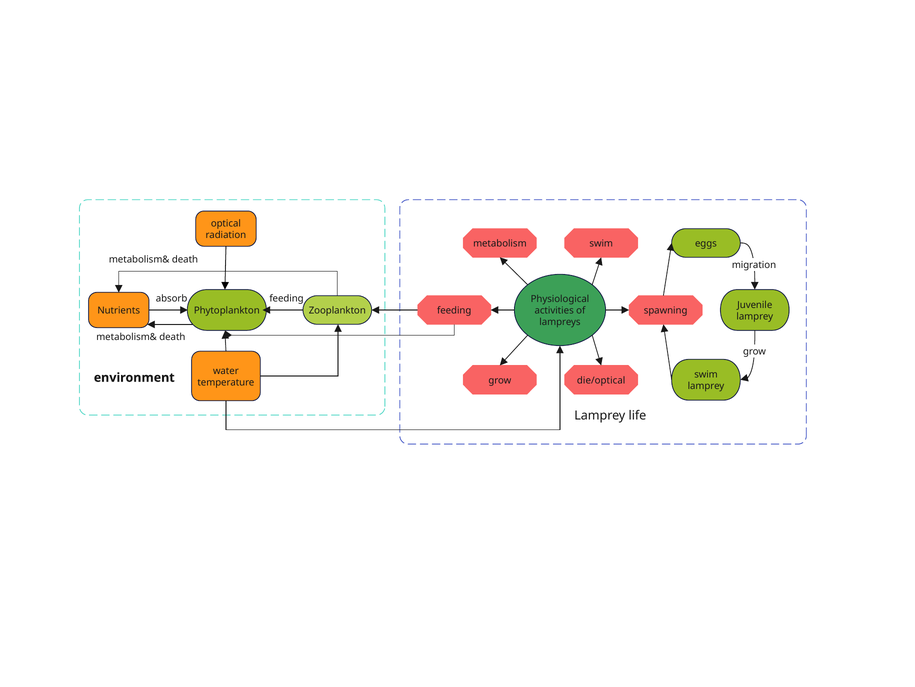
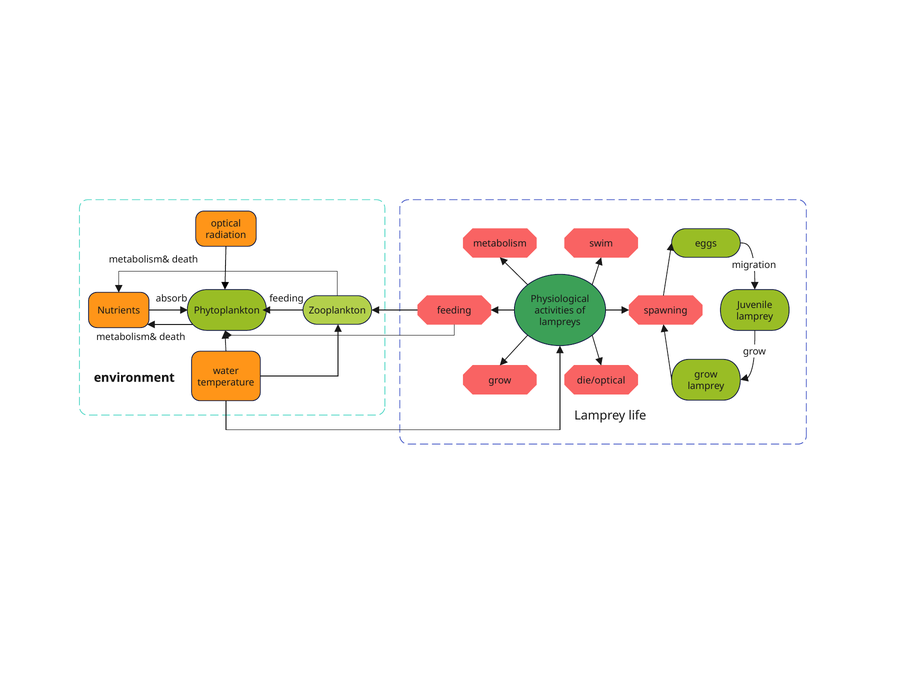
swim: swim -> grow (706, 374)
